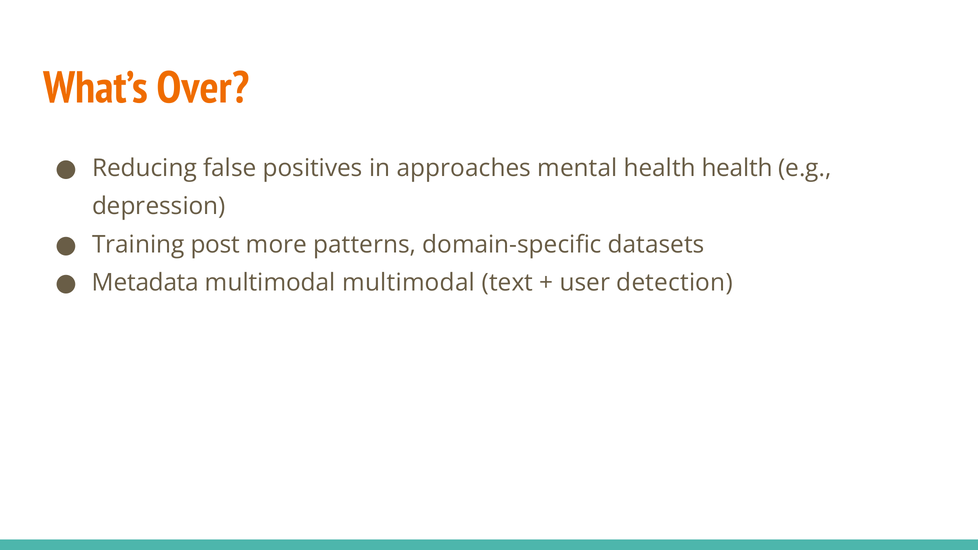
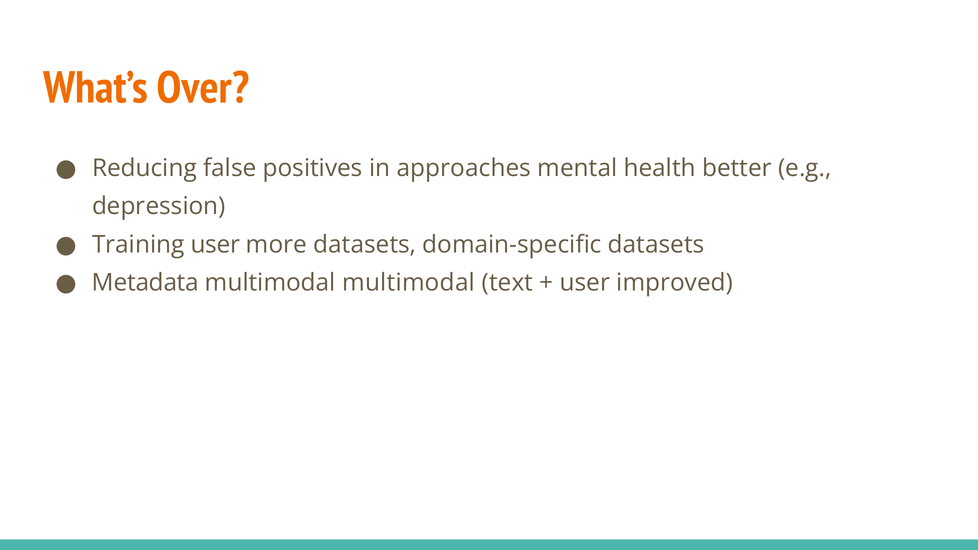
health health: health -> better (737, 168)
Training post: post -> user (215, 245)
more patterns: patterns -> datasets (365, 245)
detection: detection -> improved (675, 283)
